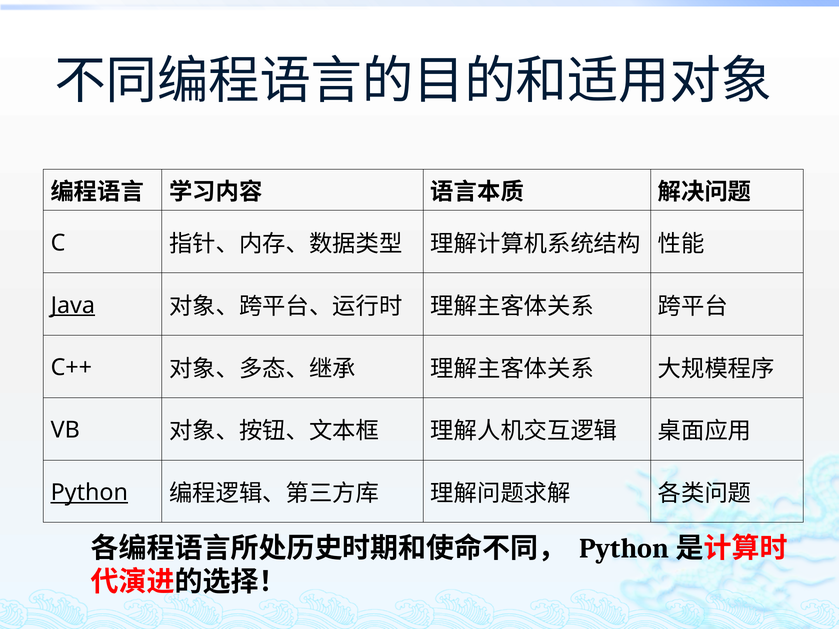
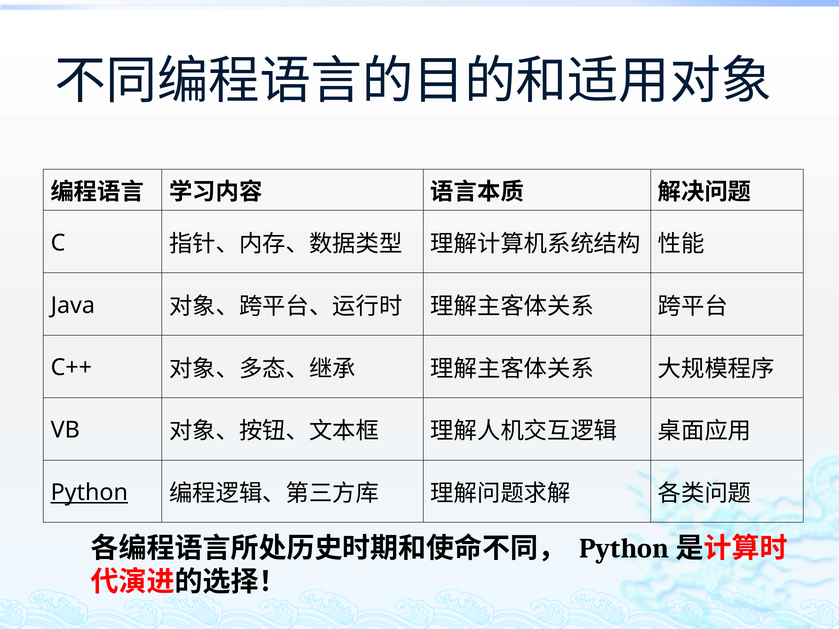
Java underline: present -> none (73, 305)
